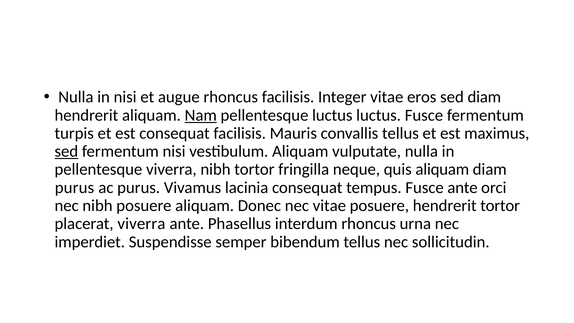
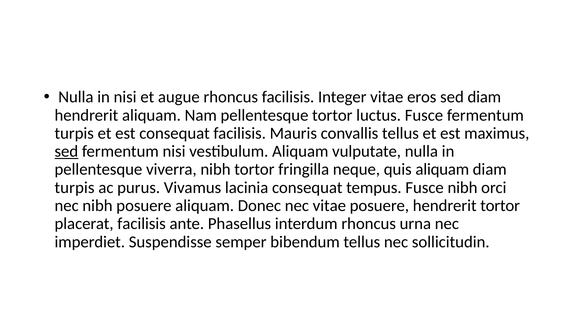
Nam underline: present -> none (201, 115)
pellentesque luctus: luctus -> tortor (332, 115)
purus: purus -> turpis (75, 187)
Fusce ante: ante -> nibh (462, 187)
placerat viverra: viverra -> facilisis (142, 224)
